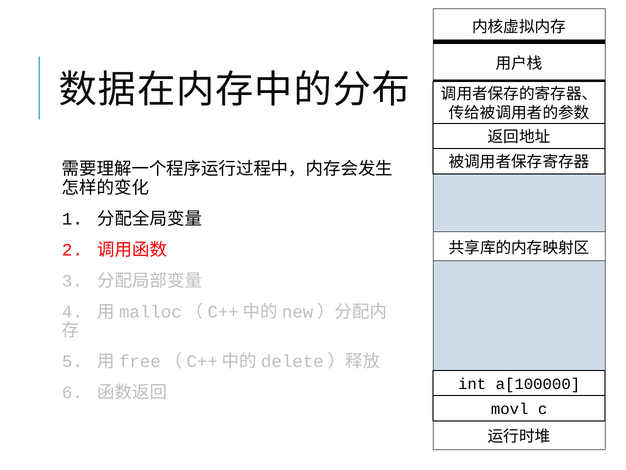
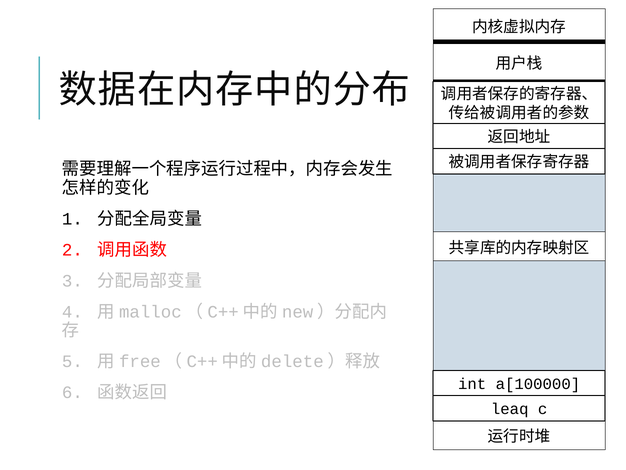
movl: movl -> leaq (510, 409)
